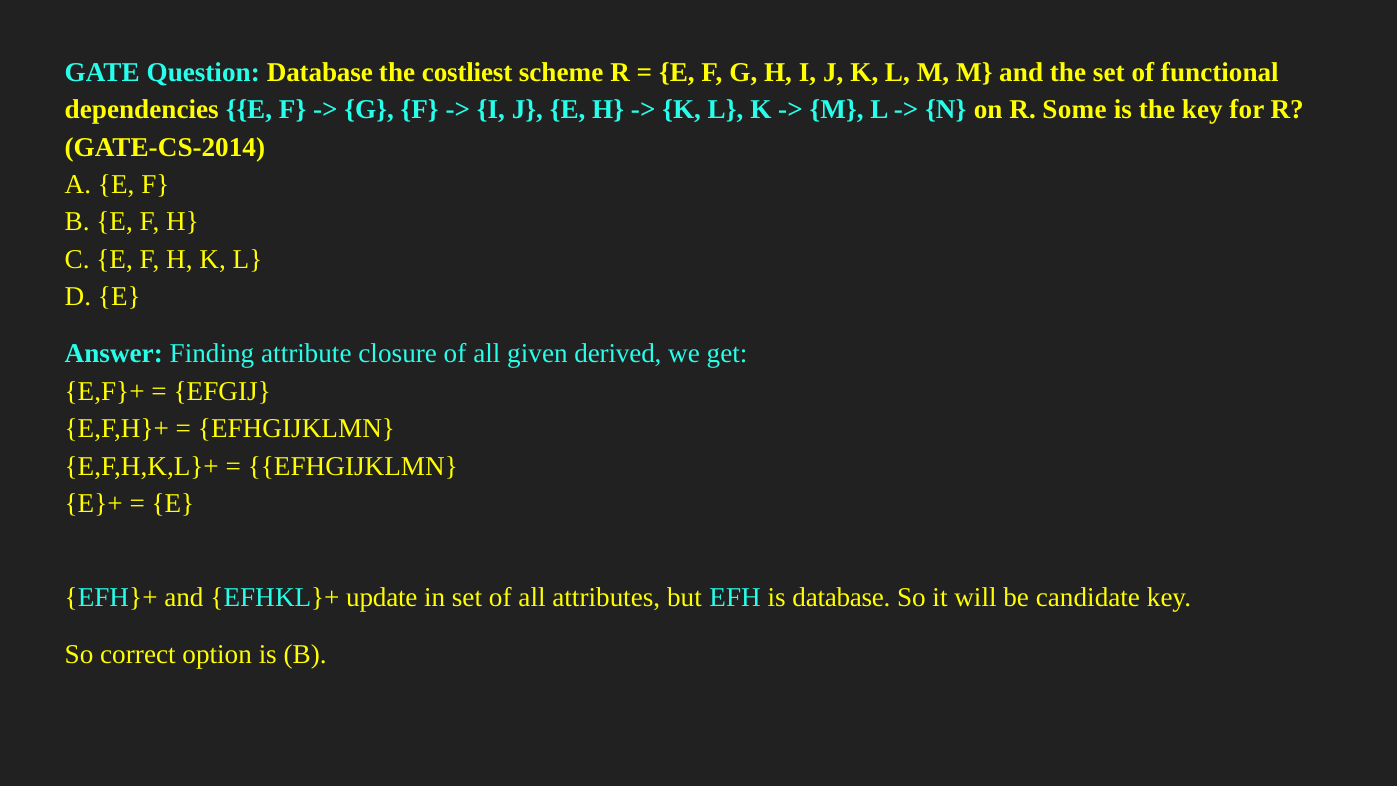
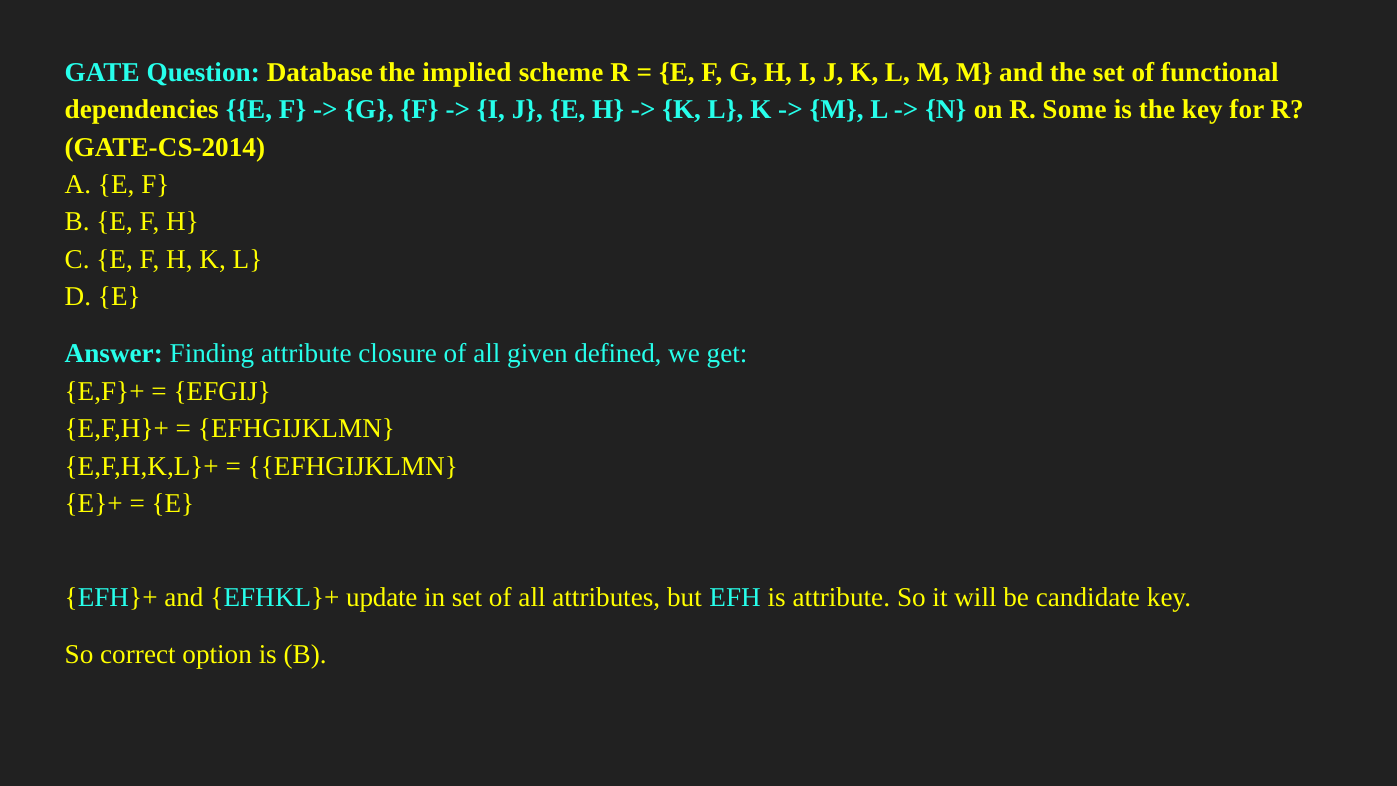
costliest: costliest -> implied (467, 72)
derived: derived -> defined (618, 354)
is database: database -> attribute (841, 598)
